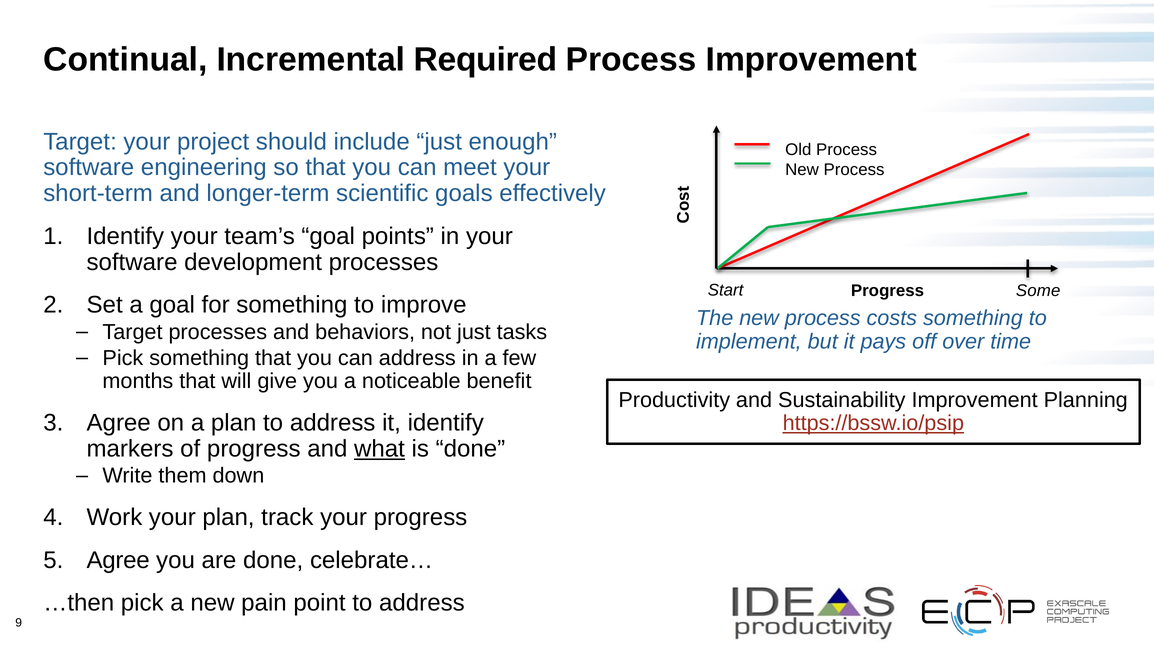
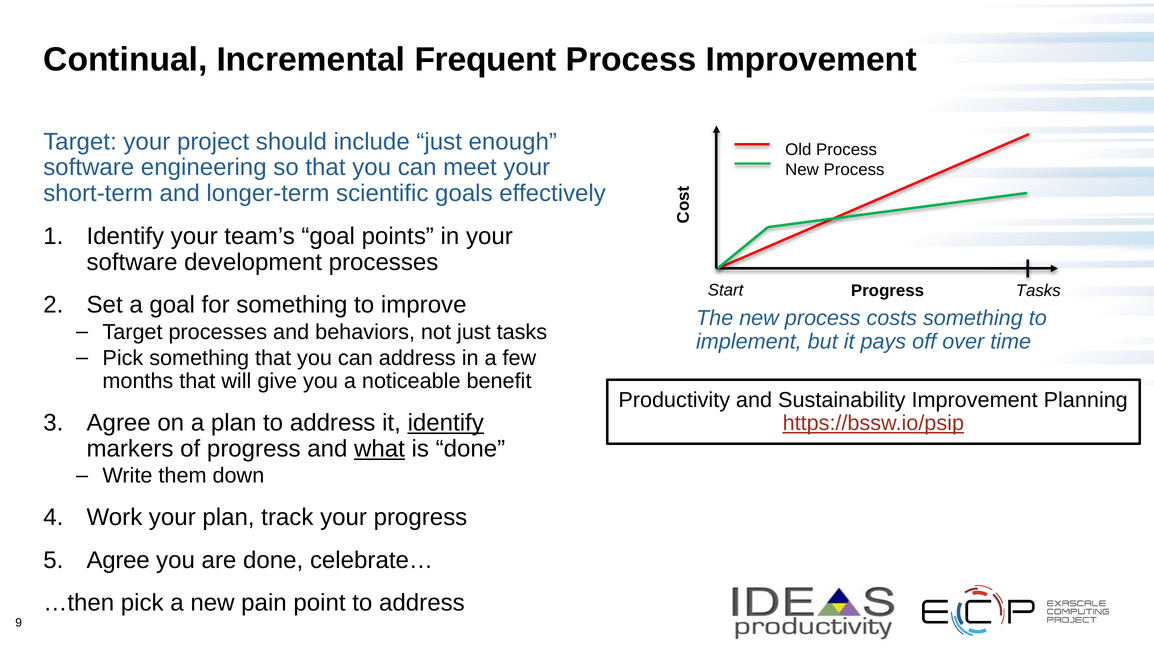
Required: Required -> Frequent (486, 60)
Start Some: Some -> Tasks (1038, 291)
identify underline: none -> present (446, 423)
